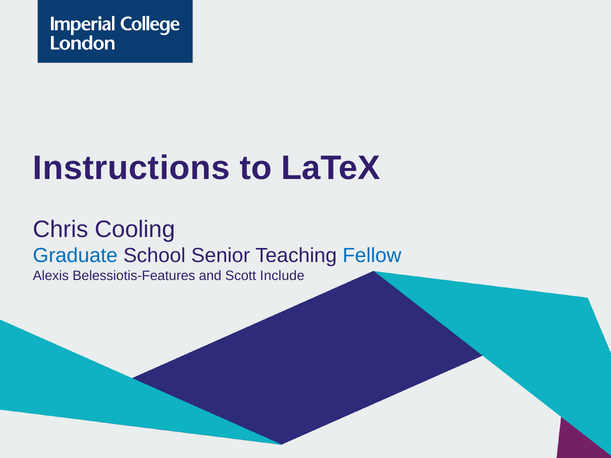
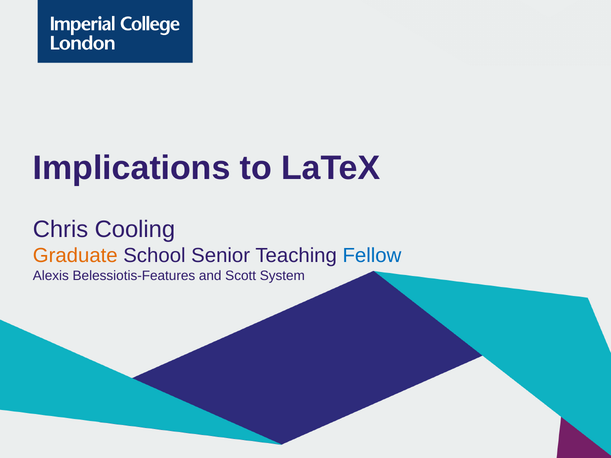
Instructions: Instructions -> Implications (132, 168)
Graduate colour: blue -> orange (75, 256)
Include: Include -> System (282, 276)
